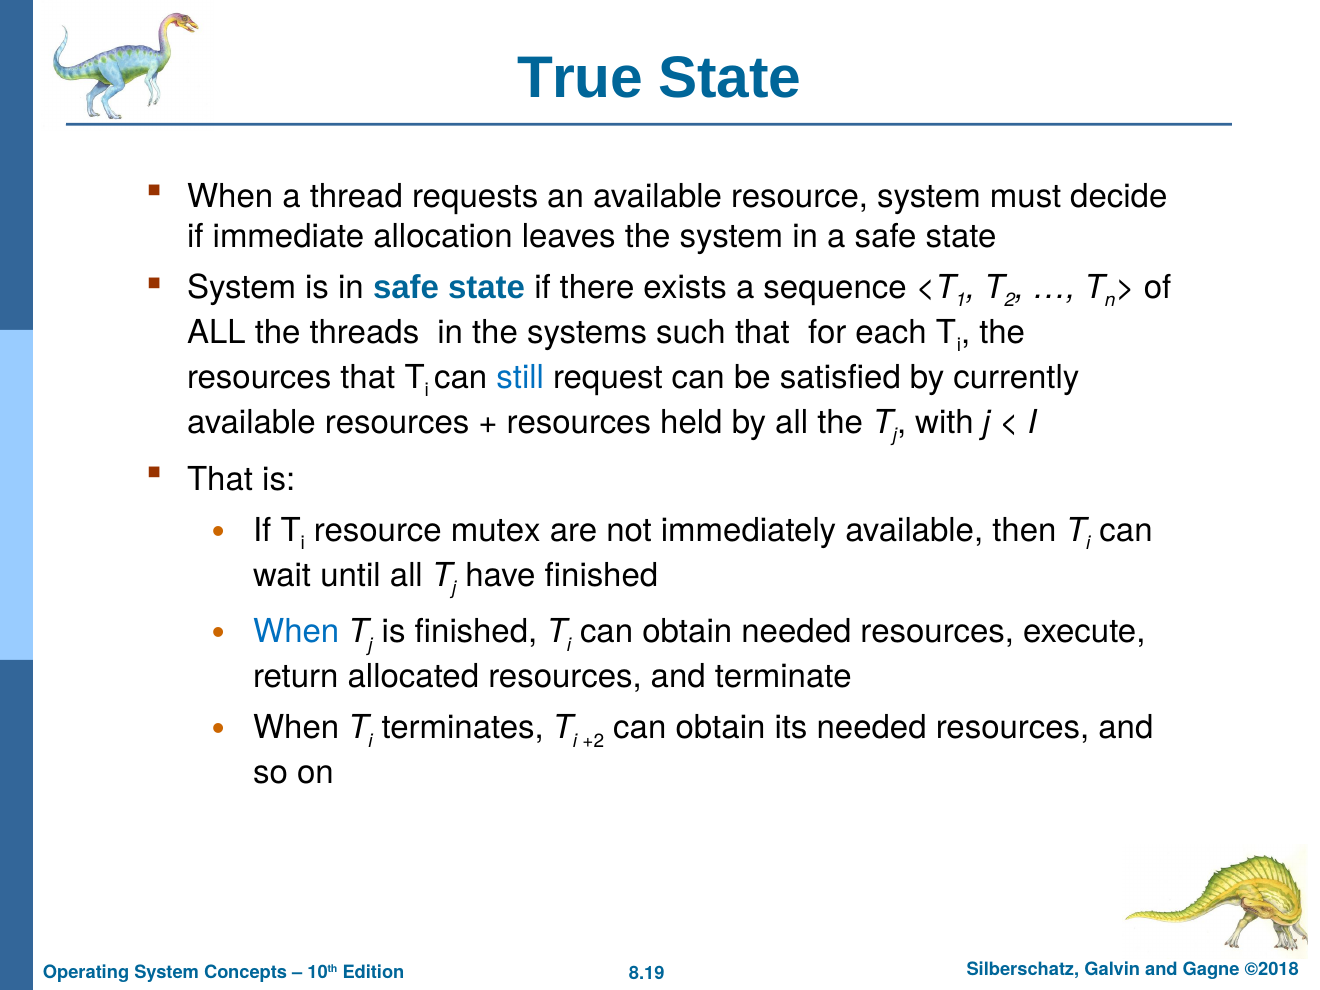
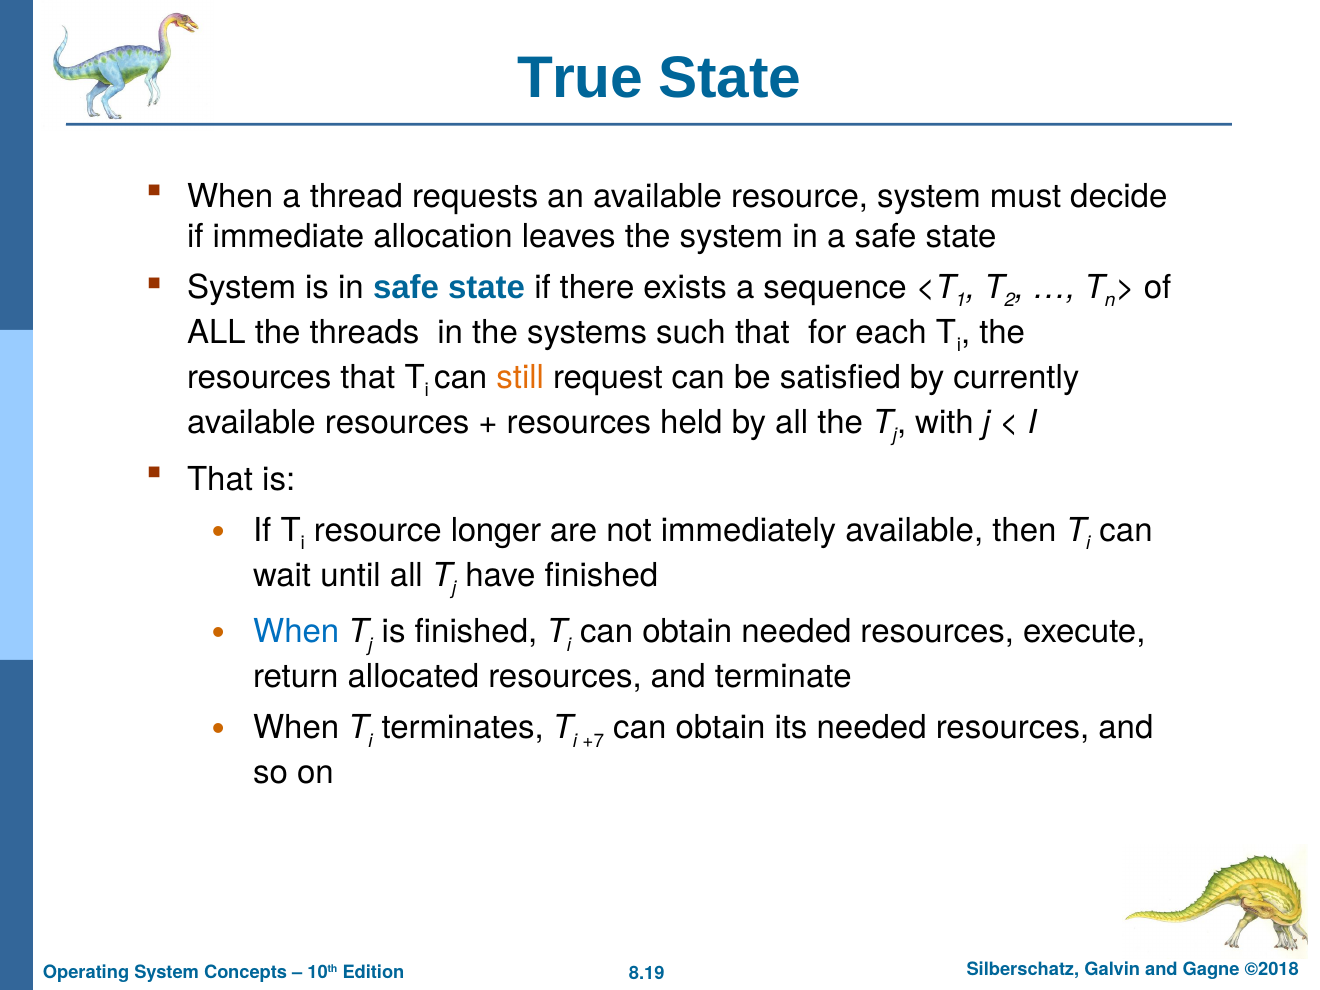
still colour: blue -> orange (520, 378)
mutex: mutex -> longer (496, 530)
+2: +2 -> +7 (593, 741)
